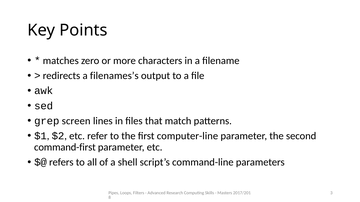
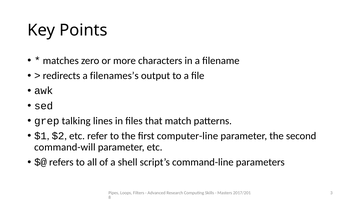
screen: screen -> talking (76, 121)
command-first: command-first -> command-will (65, 148)
